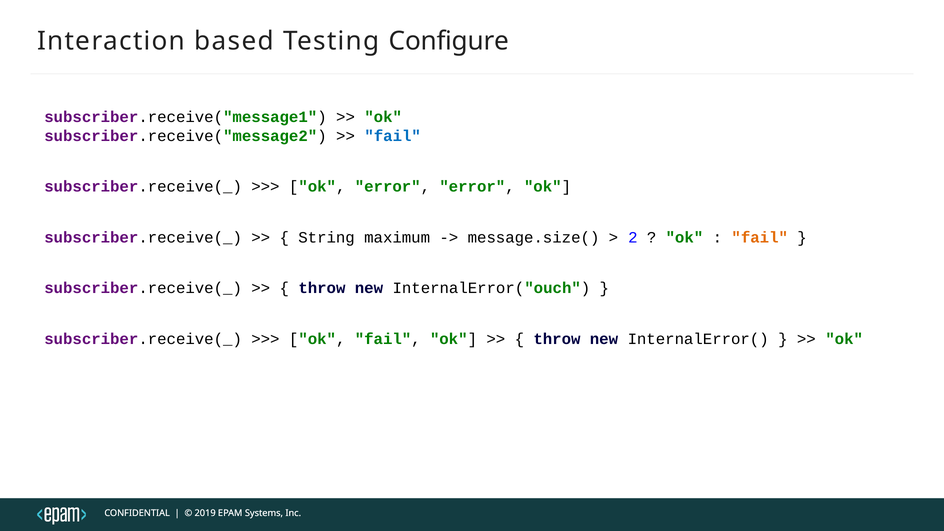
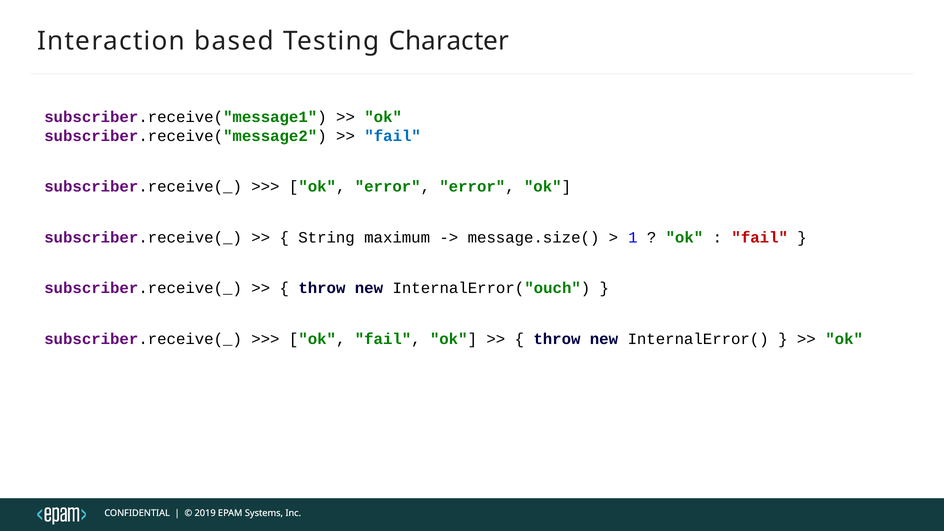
Configure: Configure -> Character (449, 41)
2: 2 -> 1 (633, 237)
fail colour: orange -> red (760, 237)
